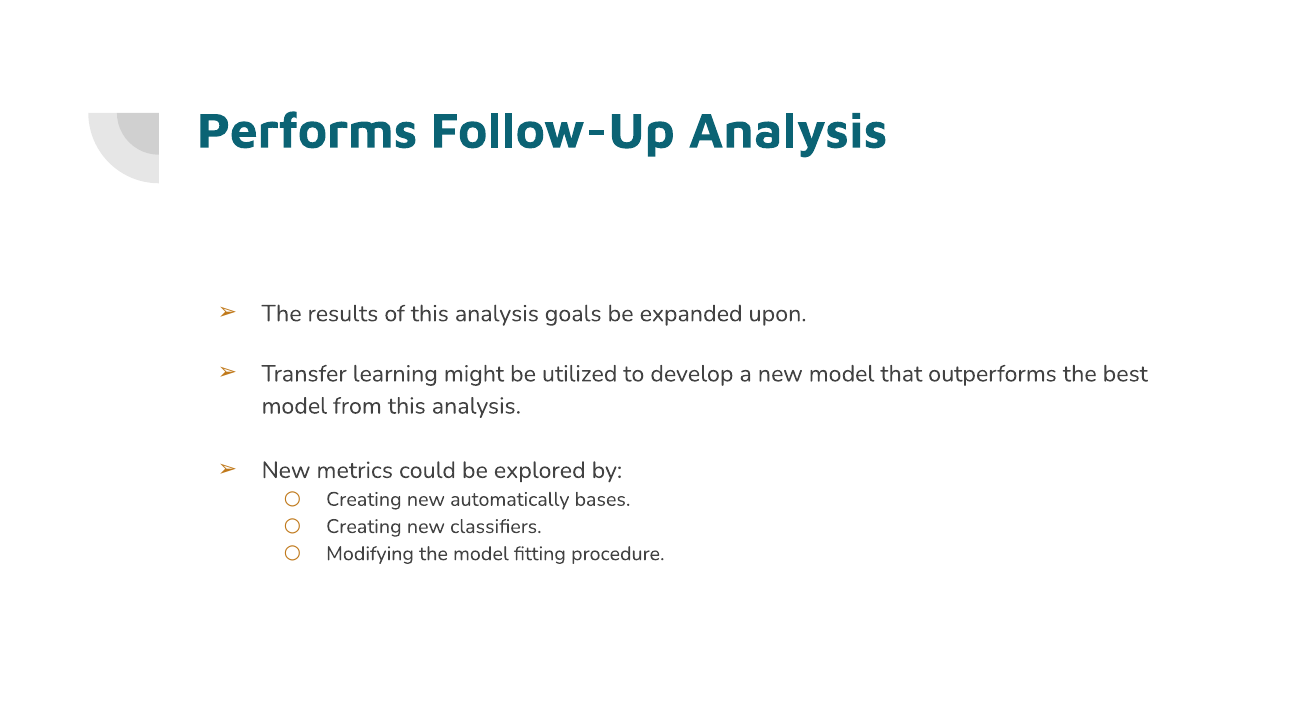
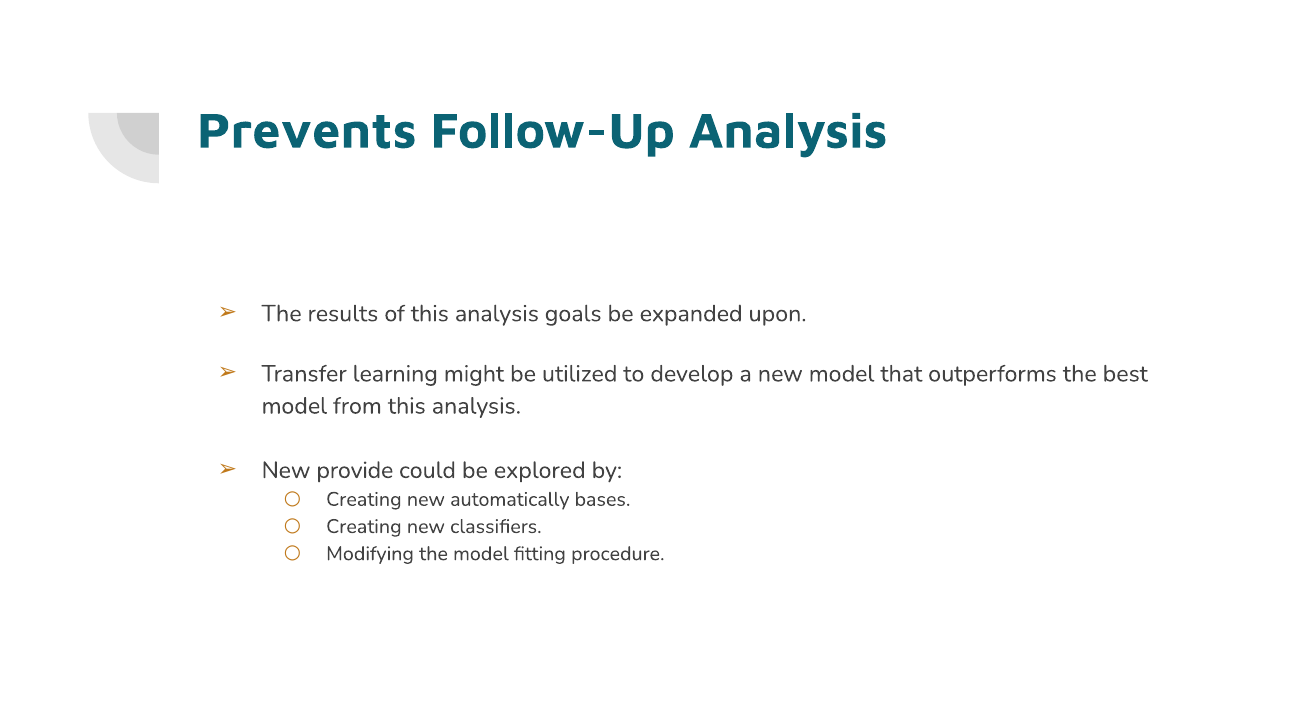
Performs: Performs -> Prevents (307, 131)
metrics: metrics -> provide (355, 470)
